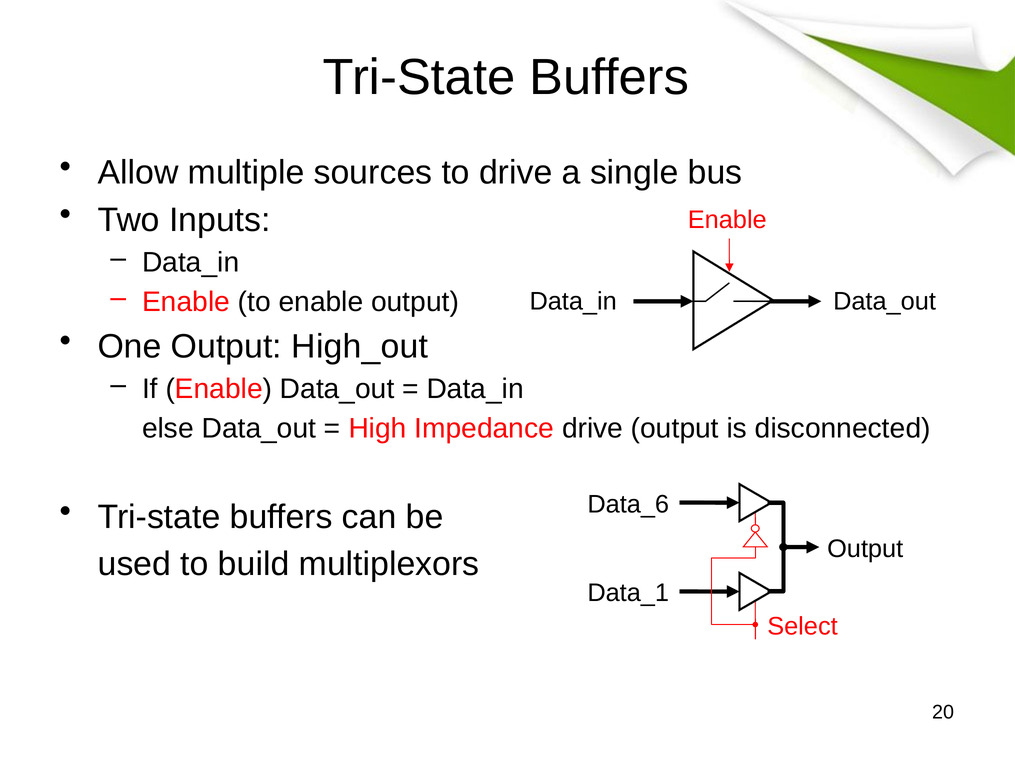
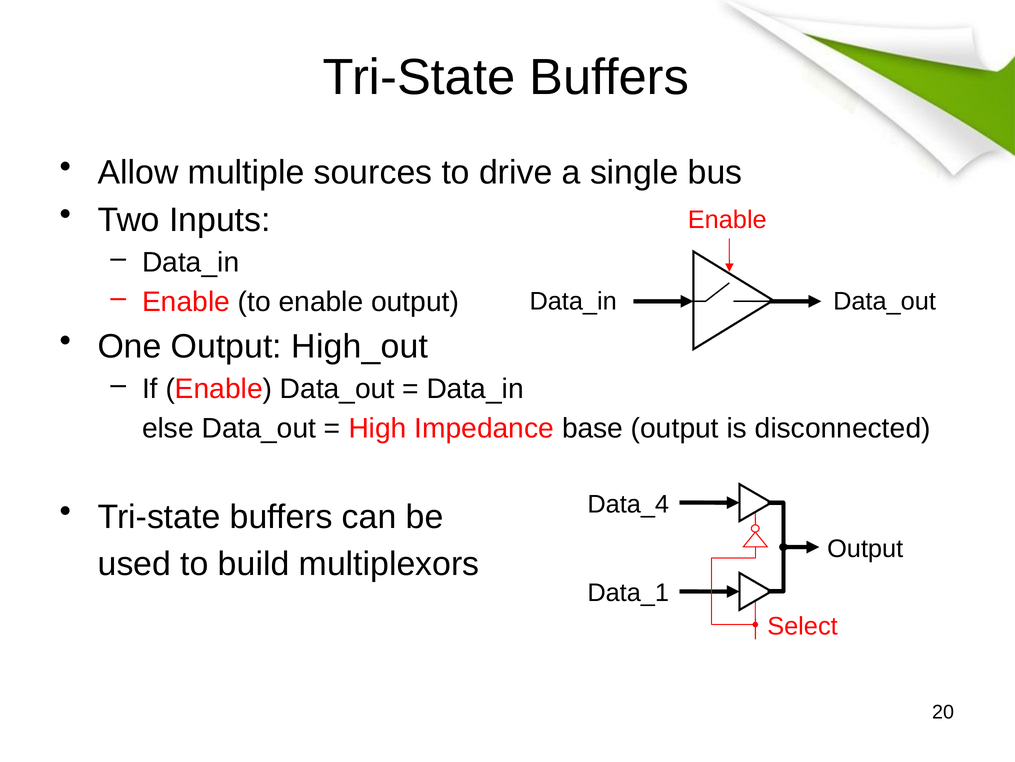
Impedance drive: drive -> base (593, 428)
Data_6: Data_6 -> Data_4 (628, 504)
